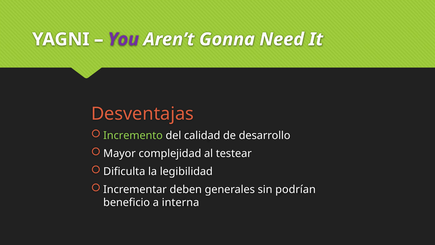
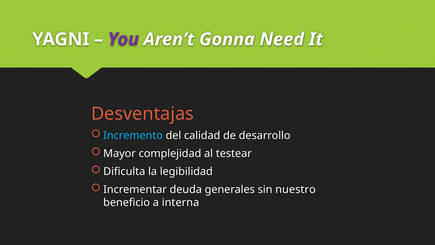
Incremento colour: light green -> light blue (133, 136)
deben: deben -> deuda (186, 189)
podrían: podrían -> nuestro (295, 189)
